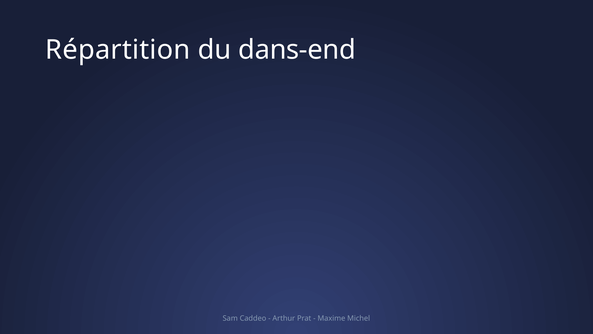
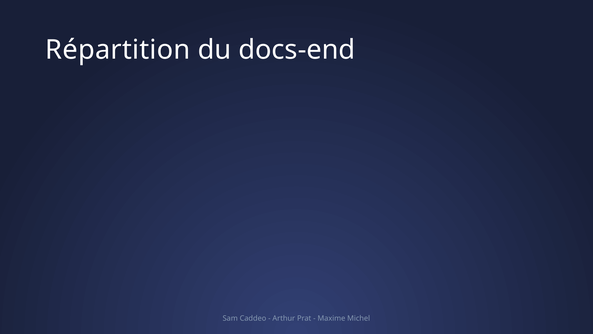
dans-end: dans-end -> docs-end (297, 50)
